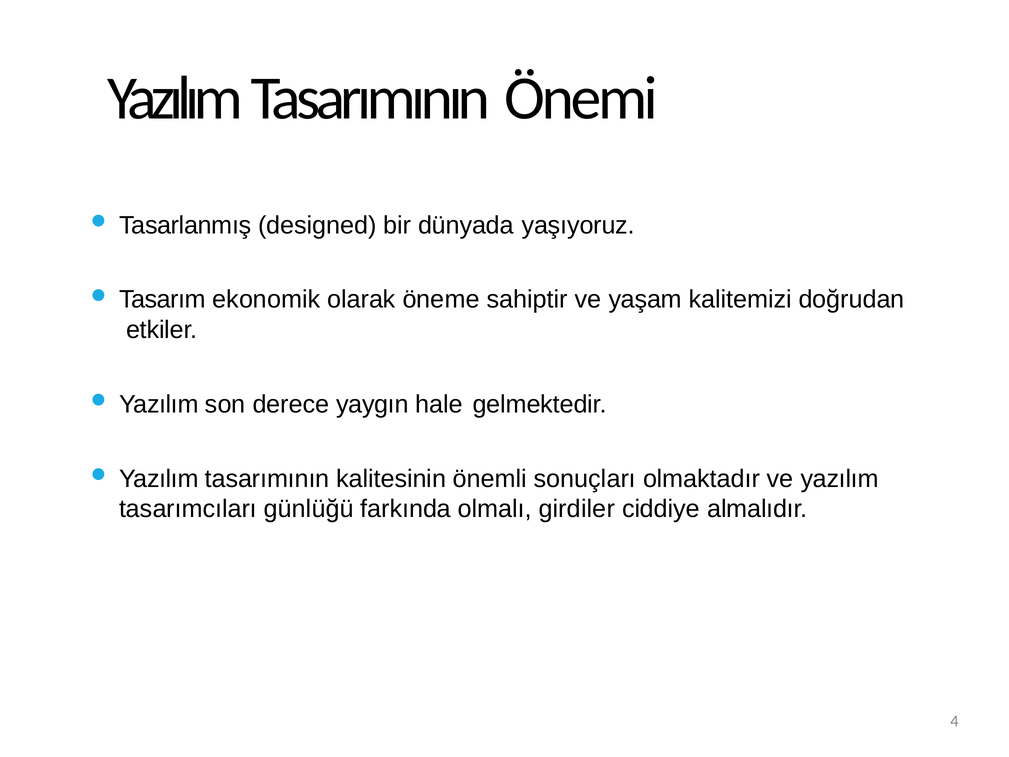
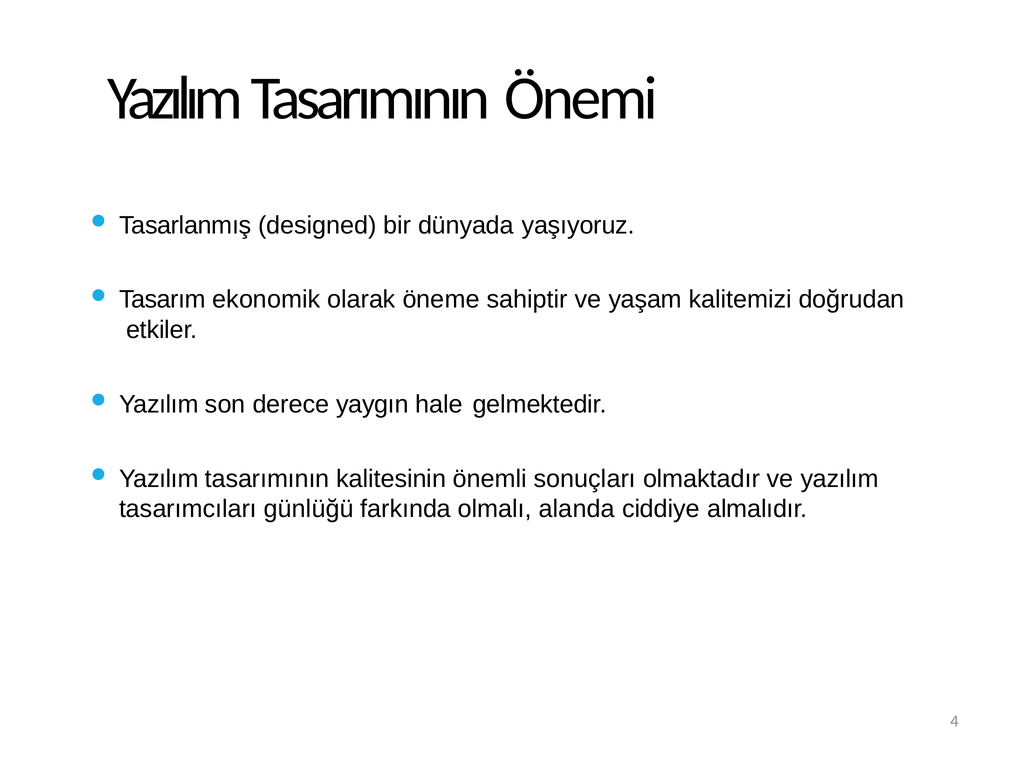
girdiler: girdiler -> alanda (577, 509)
